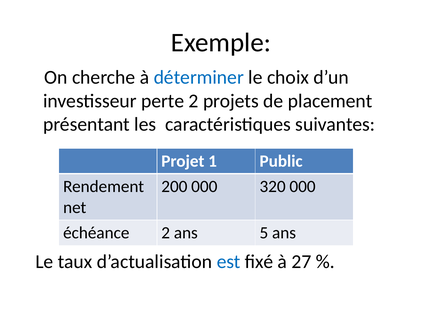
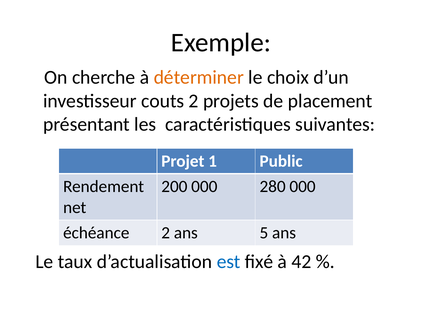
déterminer colour: blue -> orange (199, 78)
perte: perte -> couts (163, 101)
320: 320 -> 280 (273, 187)
27: 27 -> 42 (301, 262)
